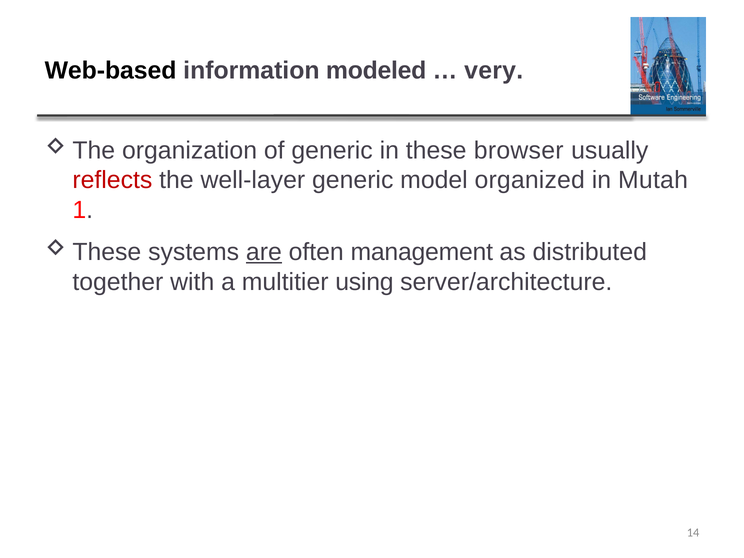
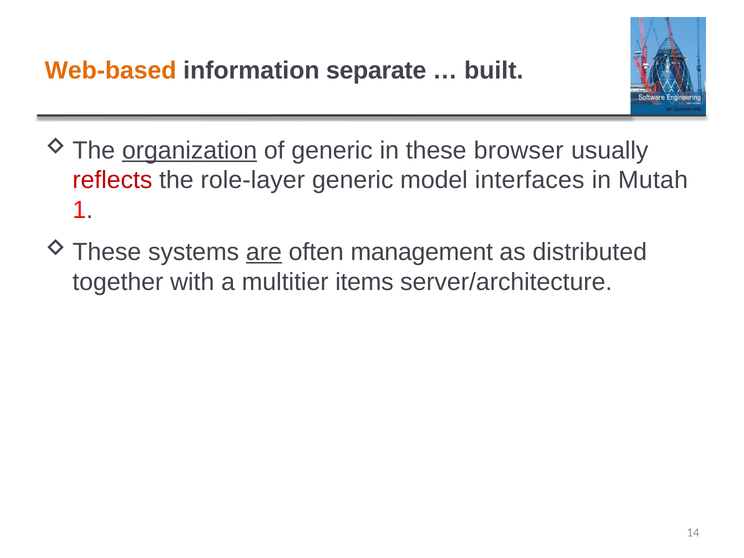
Web-based colour: black -> orange (111, 71)
modeled: modeled -> separate (376, 71)
very: very -> built (494, 71)
organization underline: none -> present (190, 150)
well-layer: well-layer -> role-layer (253, 180)
organized: organized -> interfaces (530, 180)
using: using -> items (364, 282)
